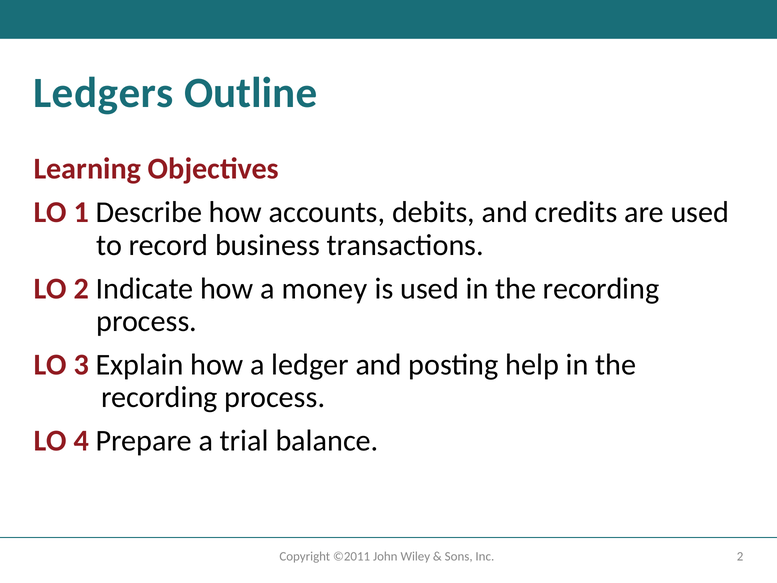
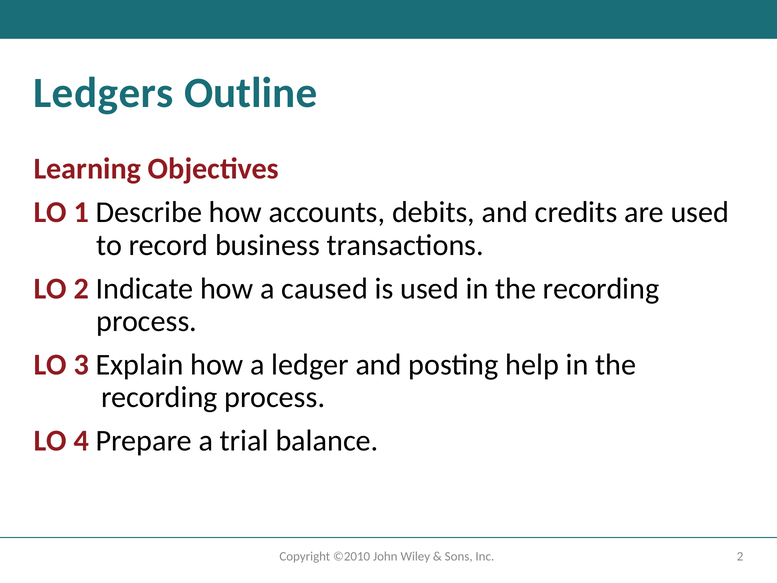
money: money -> caused (325, 288)
©2011: ©2011 -> ©2010 (352, 556)
